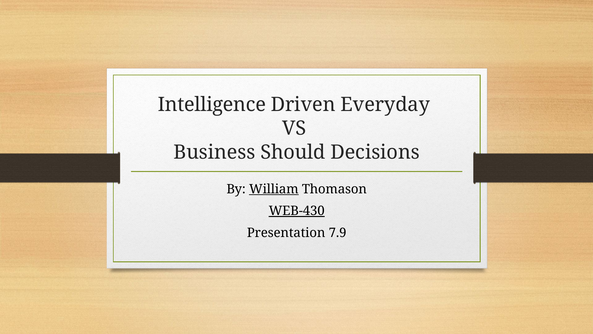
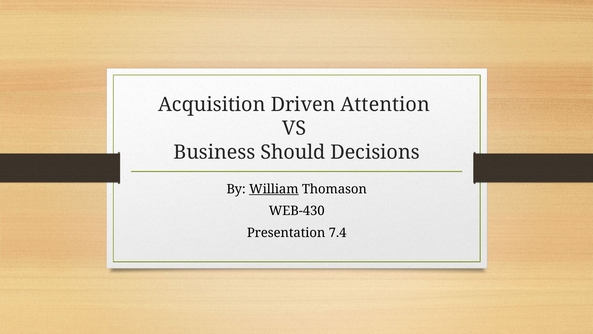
Intelligence: Intelligence -> Acquisition (212, 105)
Everyday: Everyday -> Attention (385, 105)
WEB-430 underline: present -> none (297, 211)
7.9: 7.9 -> 7.4 (338, 233)
